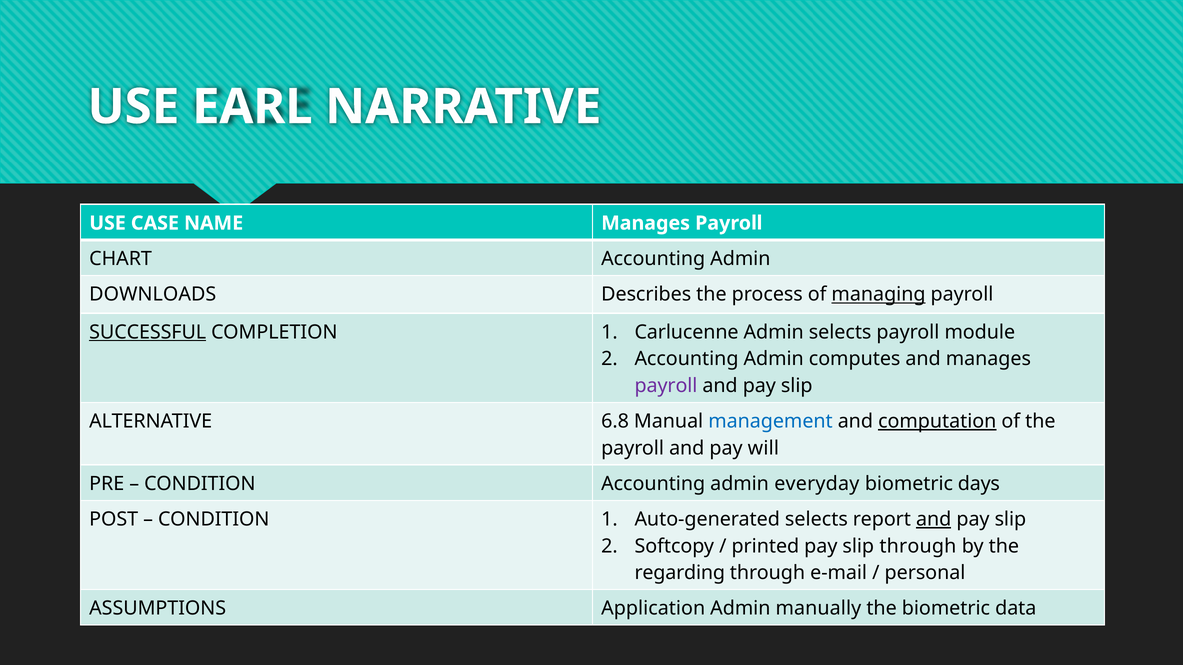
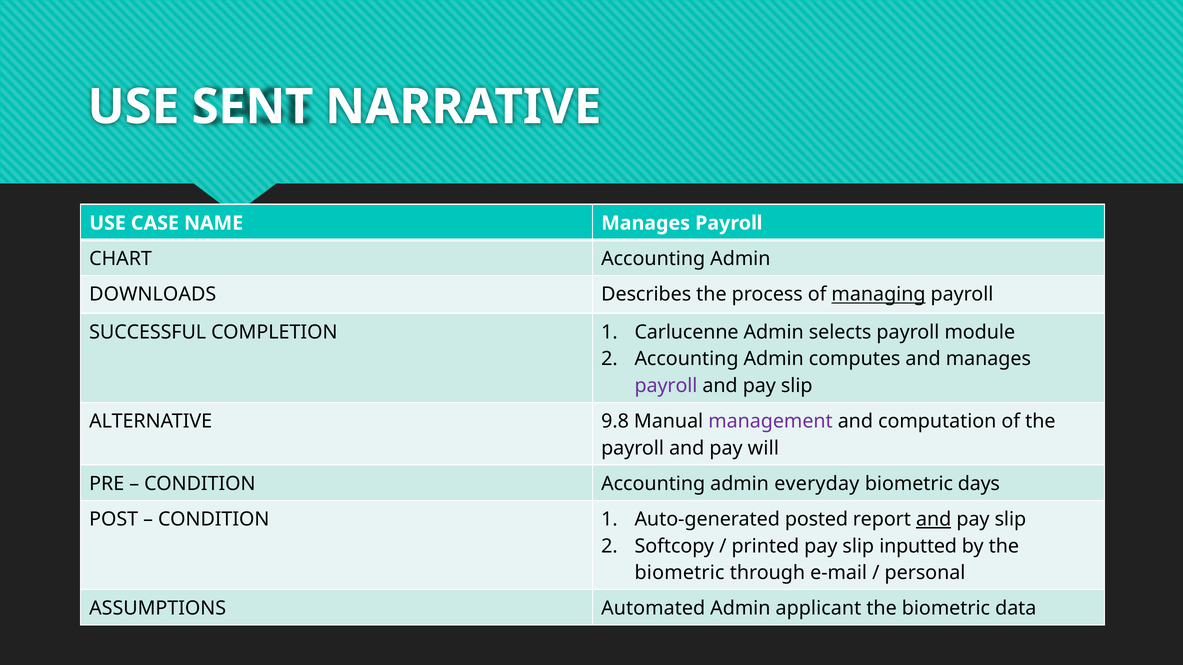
EARL: EARL -> SENT (252, 107)
SUCCESSFUL underline: present -> none (148, 332)
6.8: 6.8 -> 9.8 (615, 422)
management colour: blue -> purple (770, 422)
computation underline: present -> none (937, 422)
Auto-generated selects: selects -> posted (816, 520)
slip through: through -> inputted (918, 546)
regarding: regarding -> biometric (680, 573)
Application: Application -> Automated (653, 609)
manually: manually -> applicant (818, 609)
